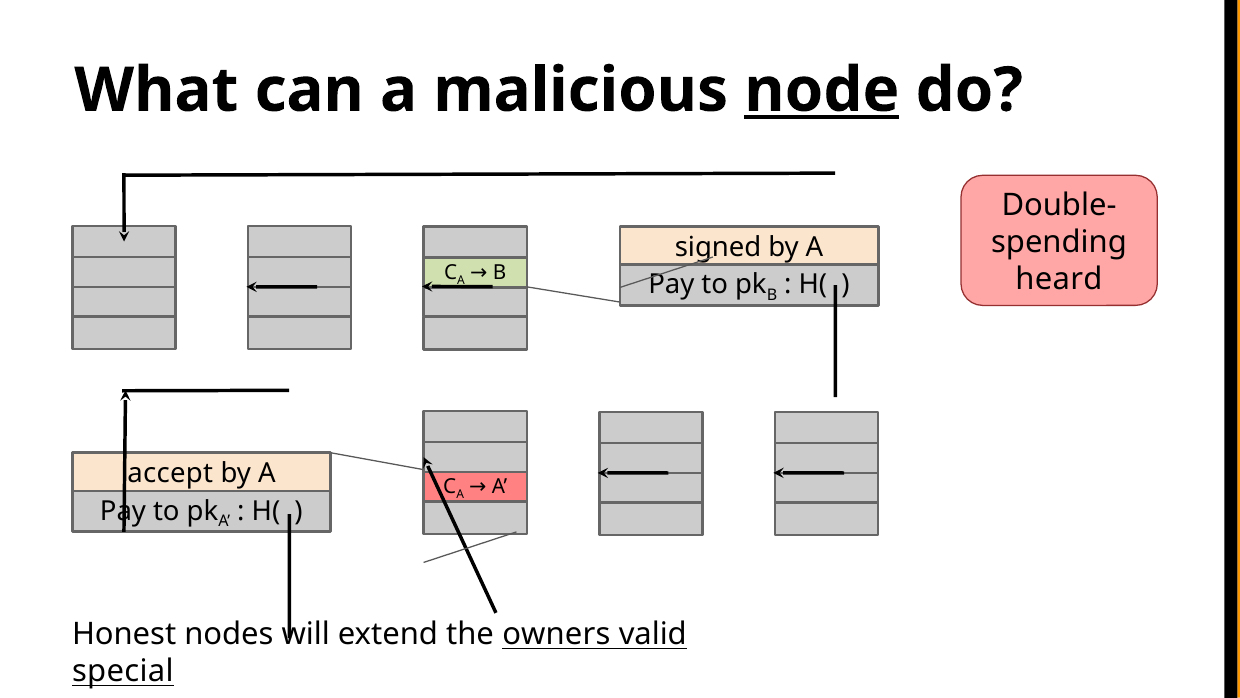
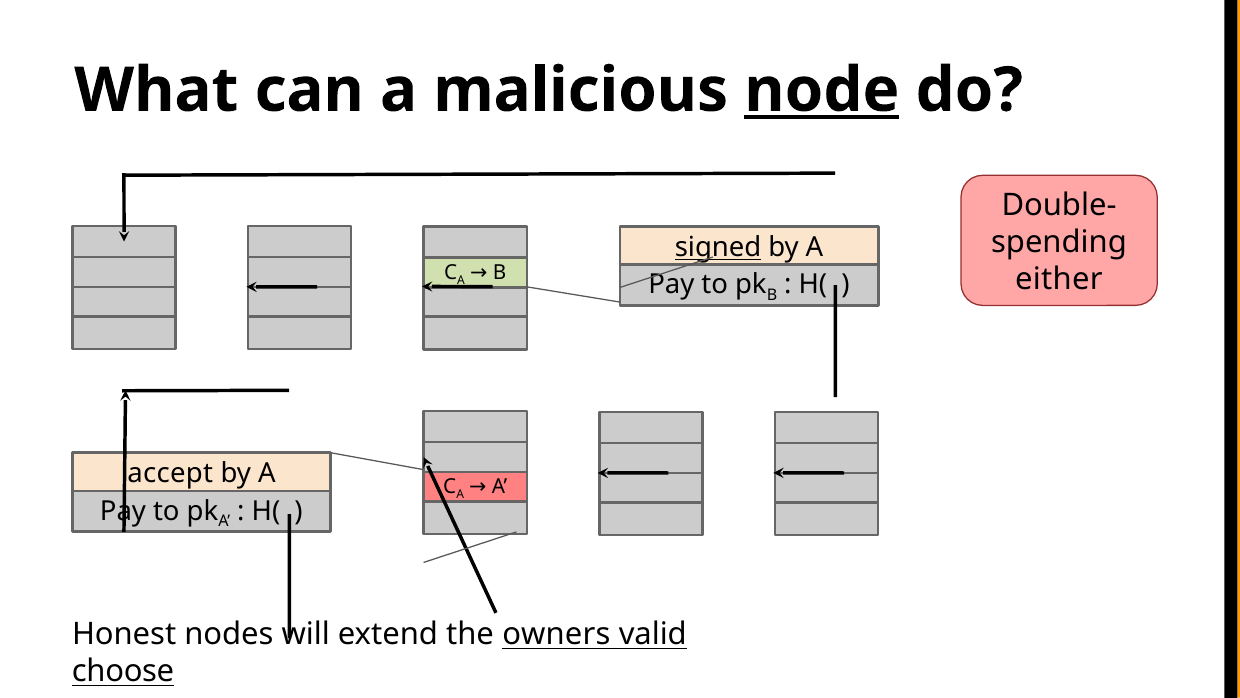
signed underline: none -> present (718, 247)
heard: heard -> either (1059, 280)
special: special -> choose (123, 671)
